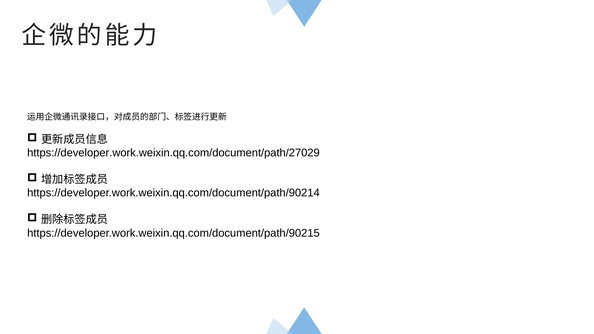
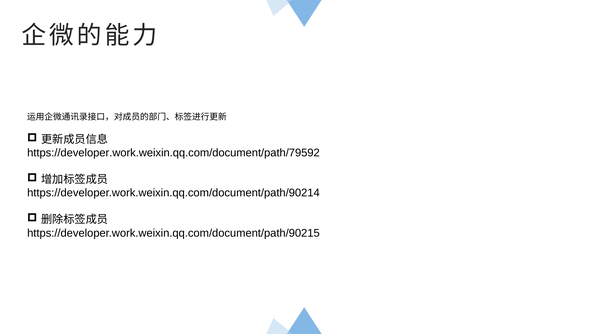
https://developer.work.weixin.qq.com/document/path/27029: https://developer.work.weixin.qq.com/document/path/27029 -> https://developer.work.weixin.qq.com/document/path/79592 (173, 153)
